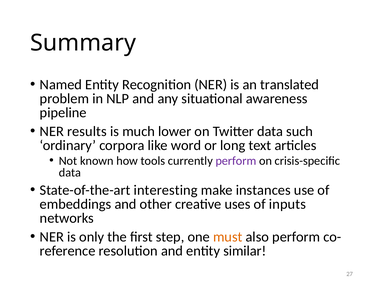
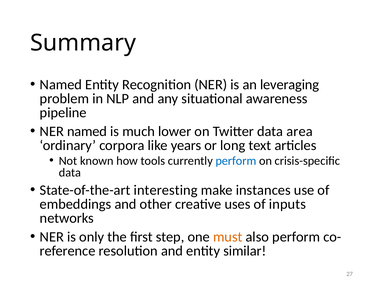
translated: translated -> leveraging (290, 85)
NER results: results -> named (87, 132)
such: such -> area (300, 132)
word: word -> years (186, 146)
perform colour: purple -> blue (236, 161)
